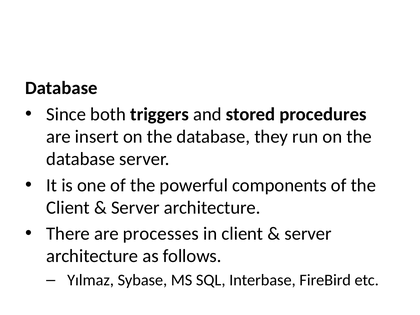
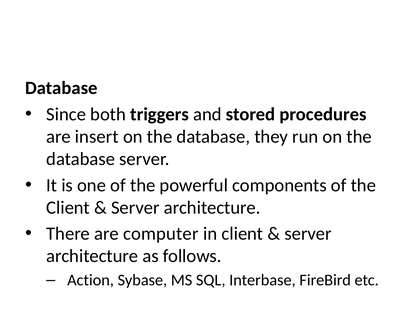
processes: processes -> computer (161, 234)
Yılmaz: Yılmaz -> Action (91, 280)
